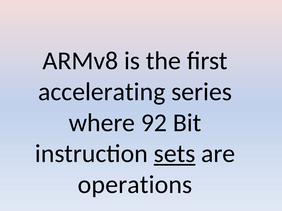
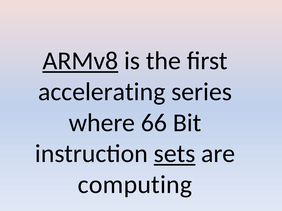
ARMv8 underline: none -> present (80, 61)
92: 92 -> 66 (154, 123)
operations: operations -> computing (135, 185)
